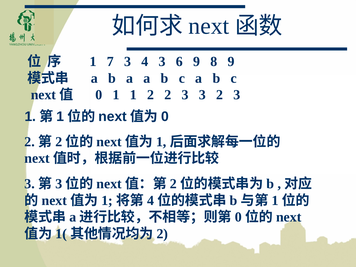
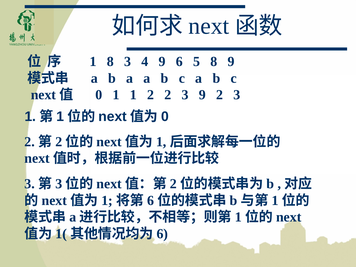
1 7: 7 -> 8 (110, 62)
4 3: 3 -> 9 (162, 62)
6 9: 9 -> 5 (197, 62)
3 3: 3 -> 9 (202, 95)
4: 4 -> 6 (151, 200)
0: 0 -> 1 (238, 217)
2: 2 -> 6 (162, 234)
